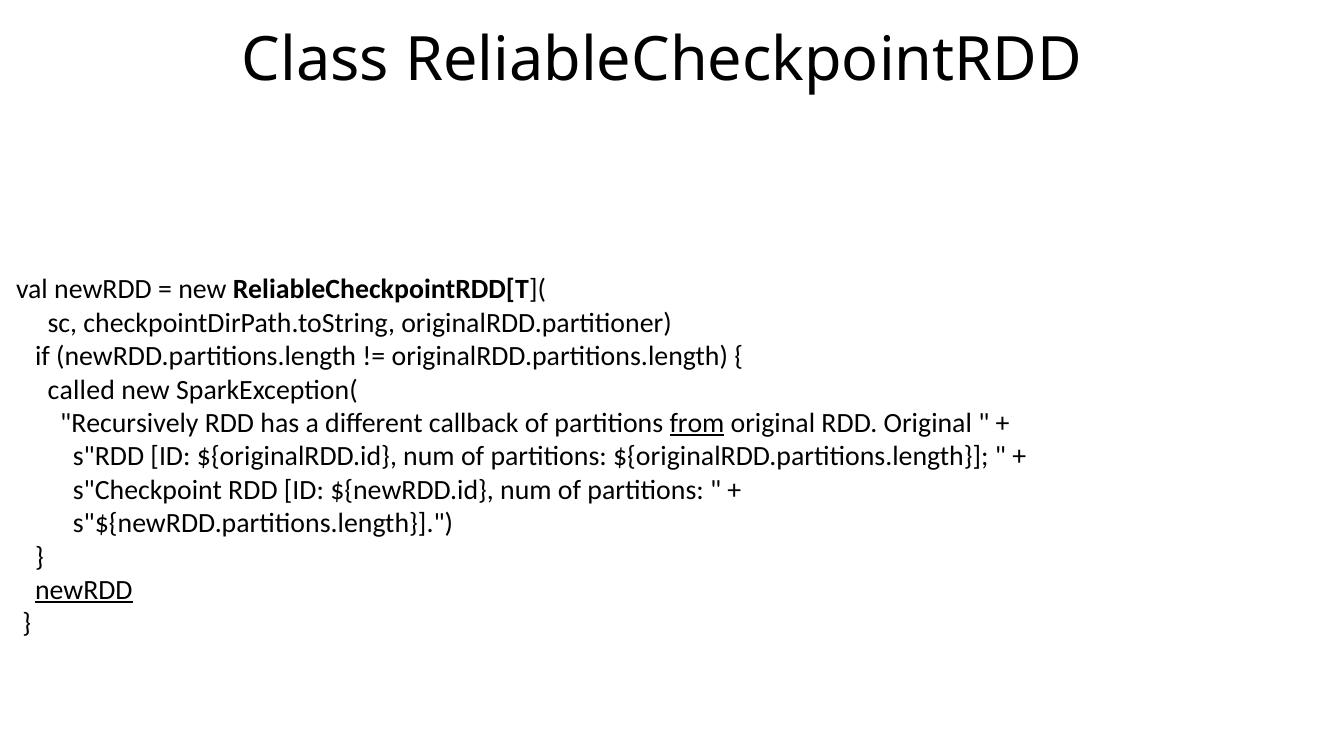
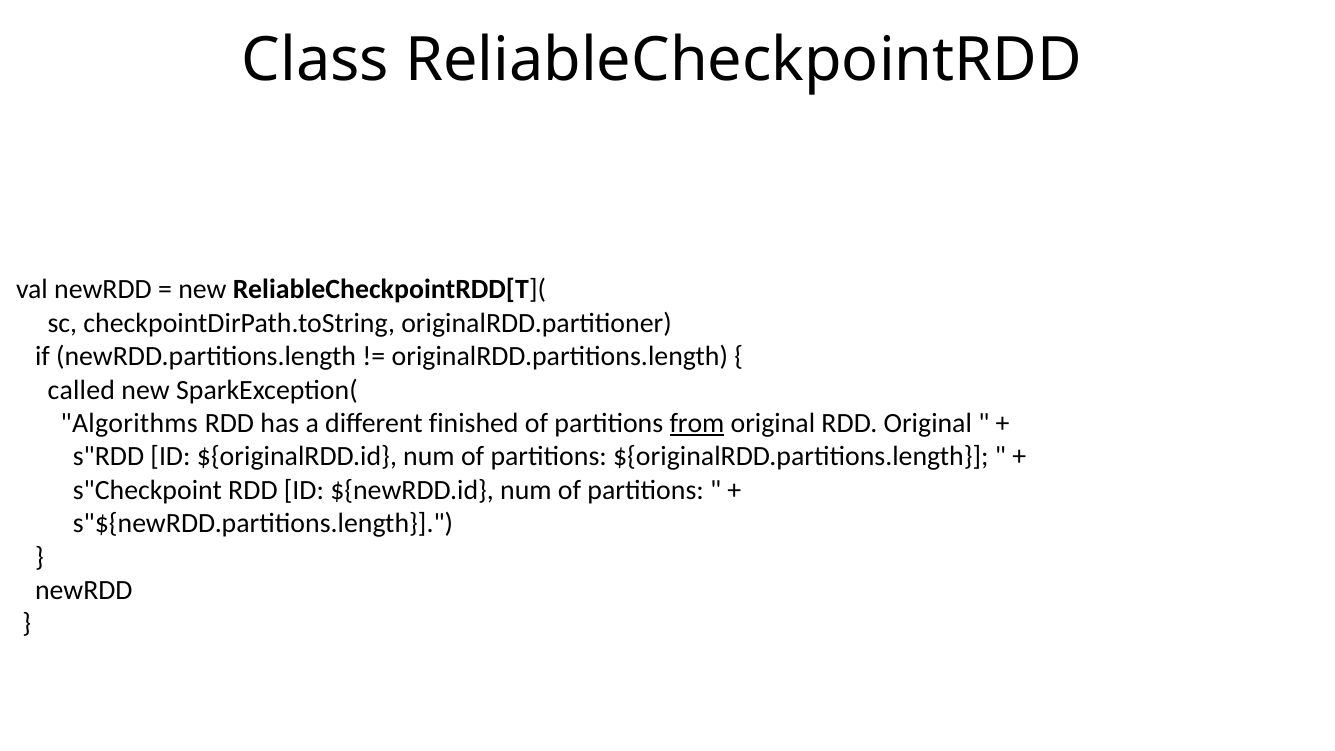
Recursively: Recursively -> Algorithms (129, 423)
callback: callback -> finished (474, 423)
newRDD underline: present -> none (84, 590)
